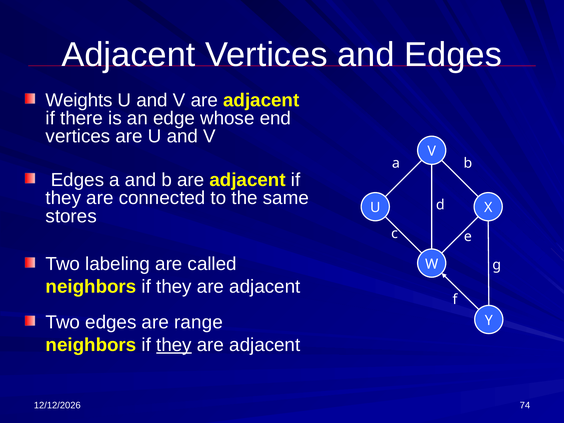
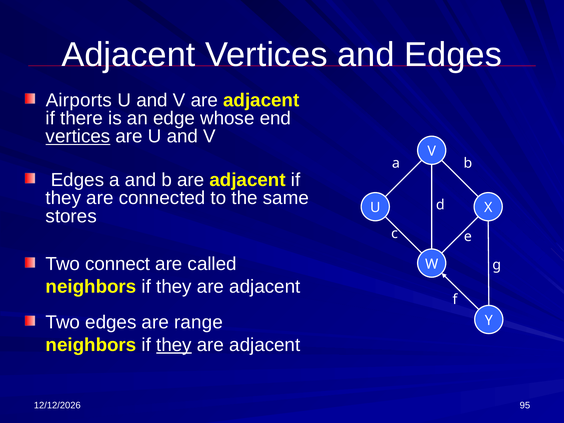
Weights: Weights -> Airports (79, 100)
vertices underline: none -> present (78, 136)
labeling: labeling -> connect (118, 264)
74: 74 -> 95 (525, 405)
